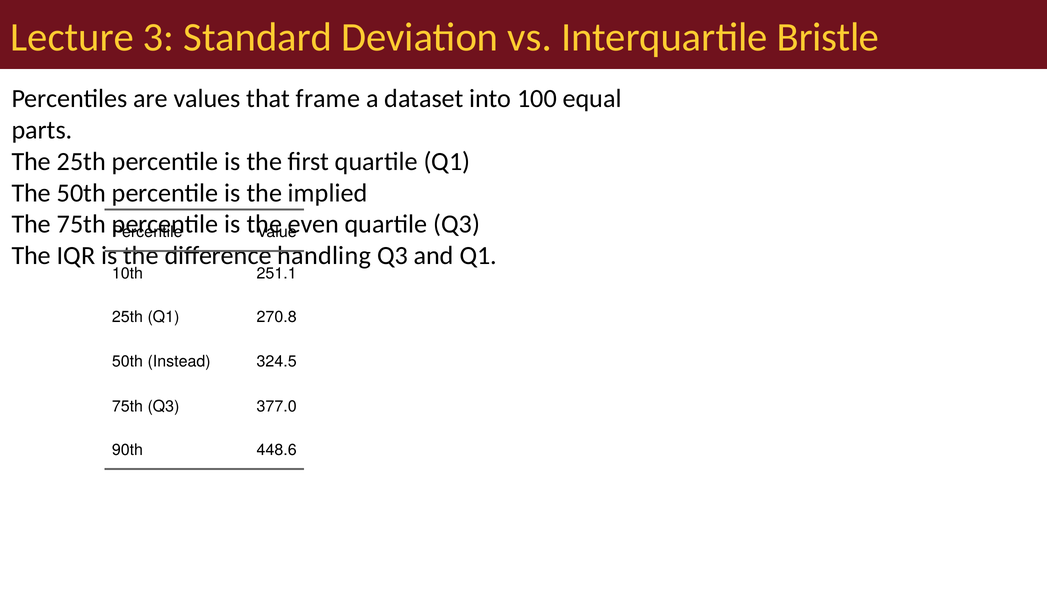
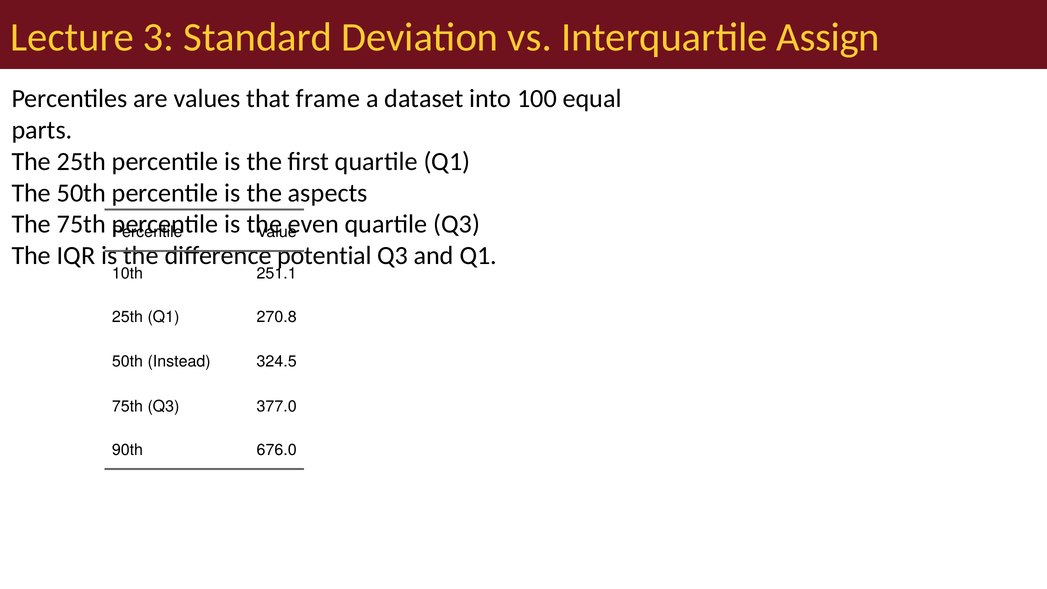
Bristle: Bristle -> Assign (828, 37)
implied: implied -> aspects (328, 193)
handling: handling -> potential (324, 256)
448.6: 448.6 -> 676.0 (277, 450)
